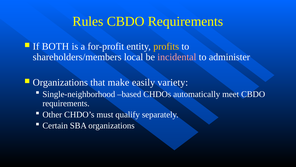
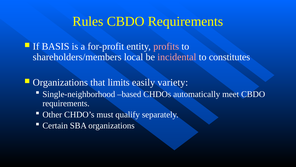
BOTH: BOTH -> BASIS (56, 46)
profits colour: yellow -> pink (166, 46)
administer: administer -> constitutes (230, 57)
make: make -> limits (119, 82)
